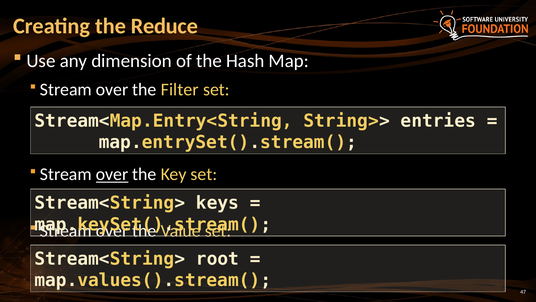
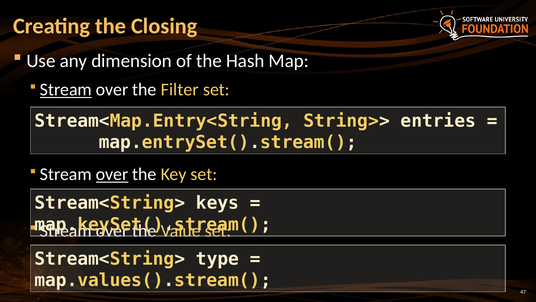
Reduce: Reduce -> Closing (164, 26)
Stream underline: none -> present (66, 90)
root: root -> type (217, 259)
